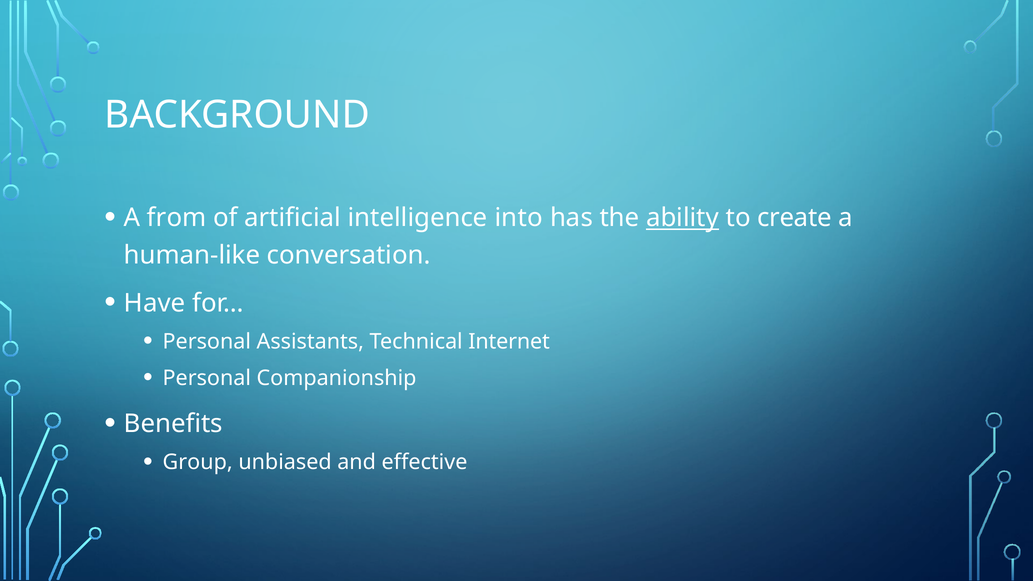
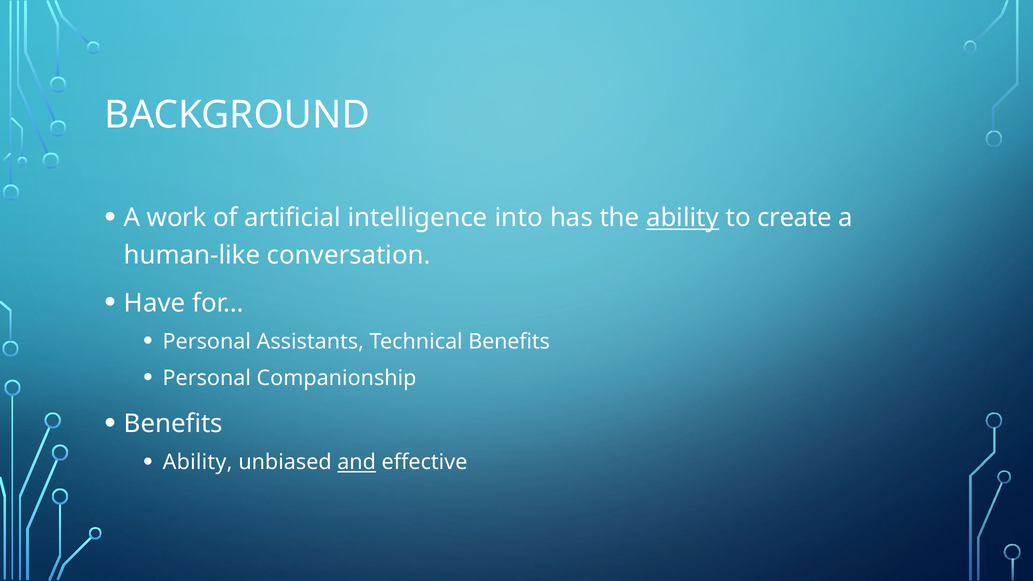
from: from -> work (177, 218)
Technical Internet: Internet -> Benefits (509, 342)
Group: Group -> Ability (198, 462)
and underline: none -> present (357, 462)
